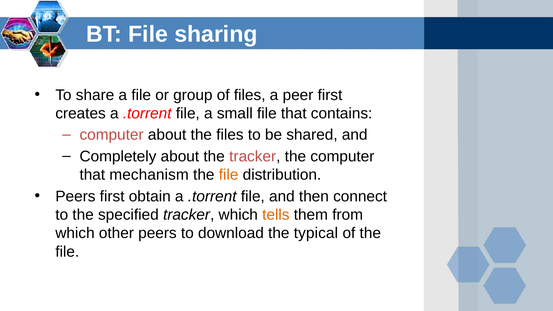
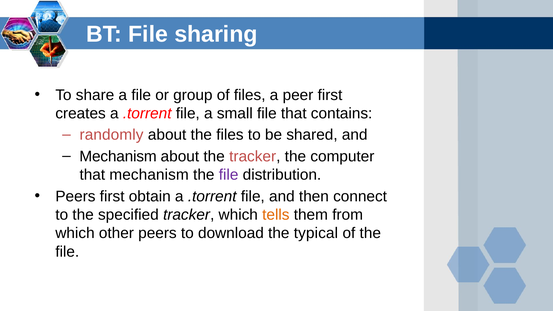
computer: computer -> randomly (112, 135)
Completely: Completely -> Mechanism (118, 156)
file colour: orange -> purple (229, 175)
